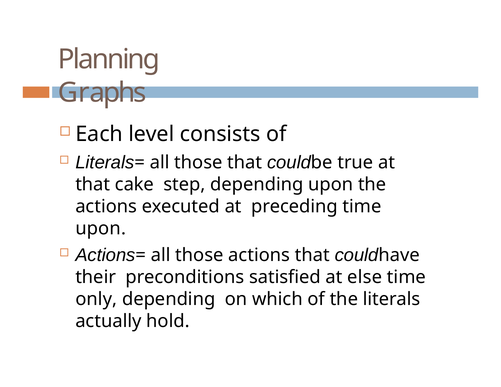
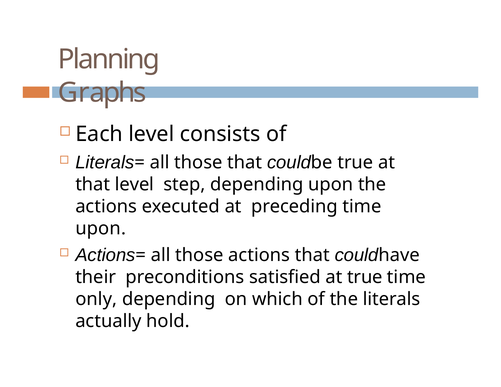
that cake: cake -> level (134, 185)
at else: else -> true (365, 277)
